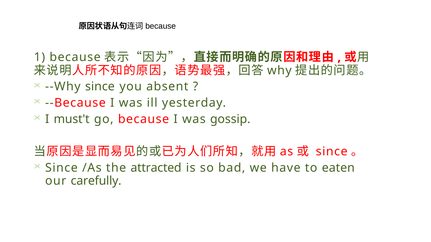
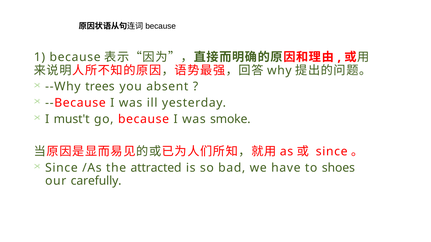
--Why since: since -> trees (100, 87)
gossip: gossip -> smoke (230, 119)
eaten: eaten -> shoes (338, 168)
